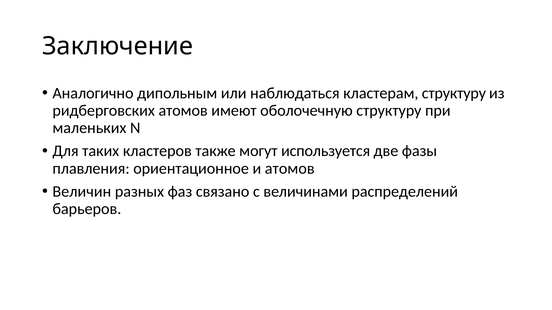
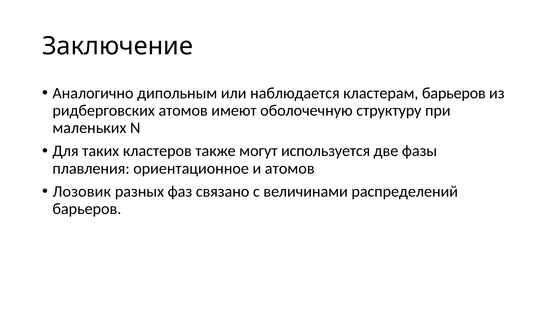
наблюдаться: наблюдаться -> наблюдается (295, 93)
кластерам структуру: структуру -> барьеров (454, 93)
Величин: Величин -> Лозовик (82, 192)
